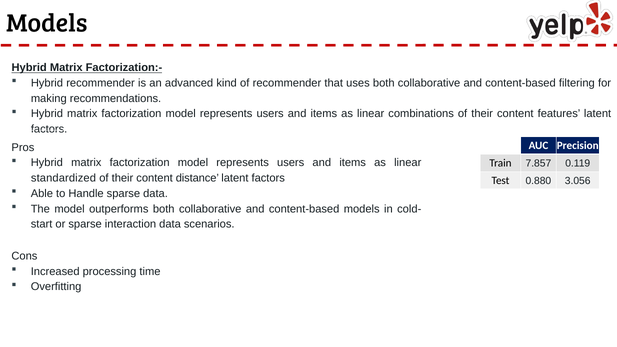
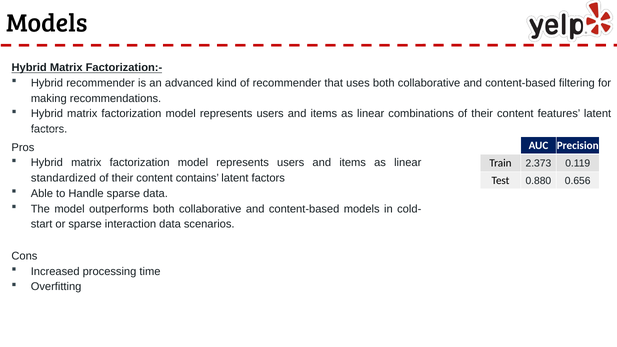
7.857: 7.857 -> 2.373 (538, 163)
distance: distance -> contains (197, 178)
3.056: 3.056 -> 0.656 (578, 181)
